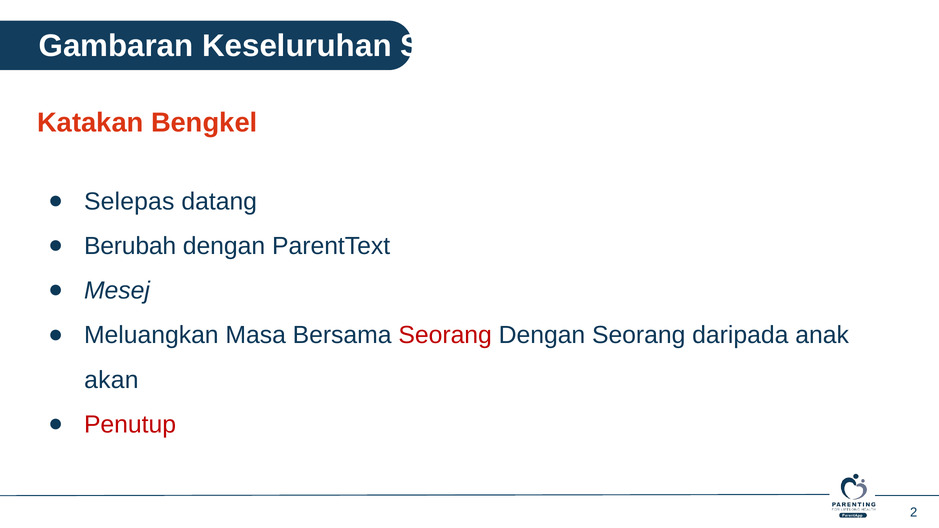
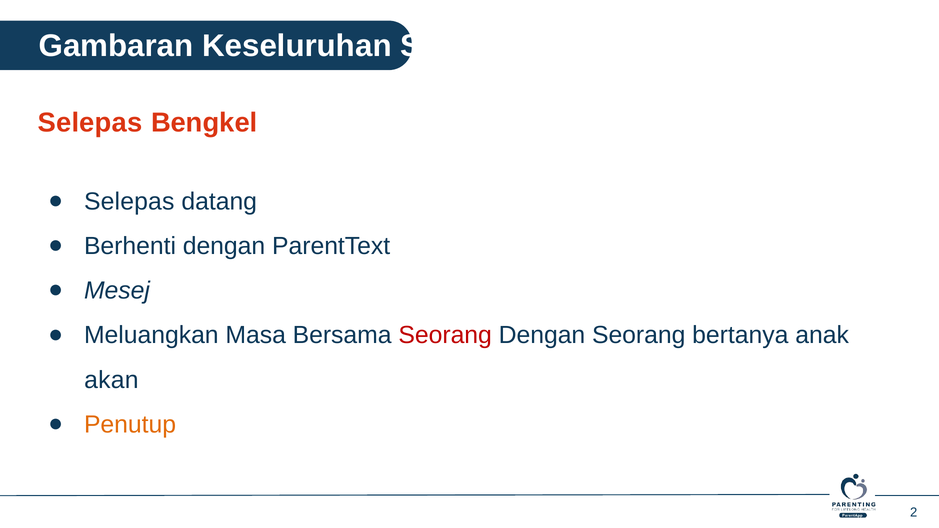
Katakan: Katakan -> Selepas (90, 123)
Berubah: Berubah -> Berhenti (130, 246)
daripada: daripada -> bertanya (740, 335)
Penutup colour: red -> orange (130, 425)
